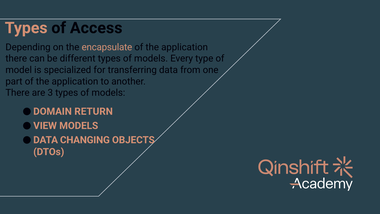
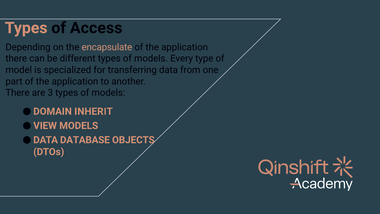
RETURN: RETURN -> INHERIT (94, 111)
CHANGING: CHANGING -> DATABASE (85, 140)
